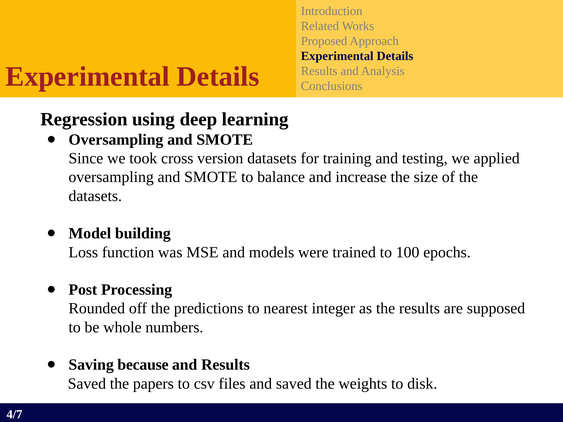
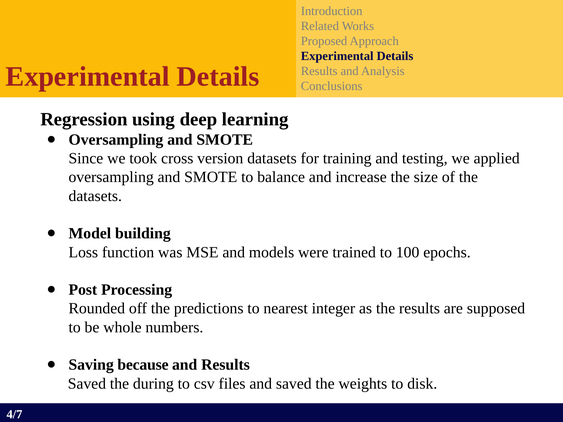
papers: papers -> during (153, 384)
